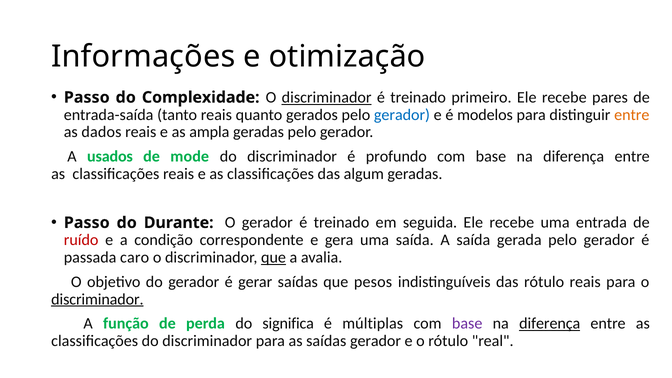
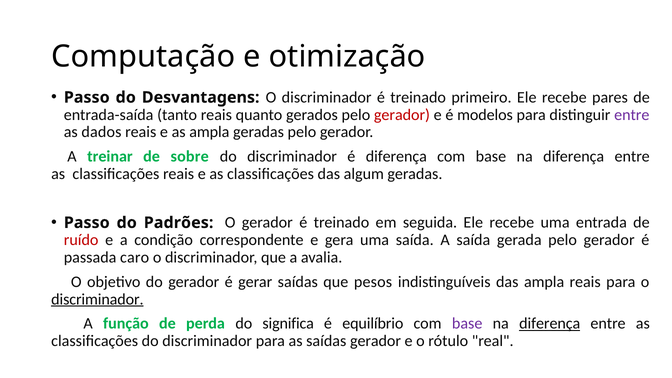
Informações: Informações -> Computação (143, 56)
Complexidade: Complexidade -> Desvantagens (201, 97)
discriminador underline: present -> none (327, 97)
gerador colour: blue -> red (402, 115)
entre colour: orange -> purple (632, 115)
usados: usados -> treinar (110, 157)
mode: mode -> sobre (190, 157)
é profundo: profundo -> diferença (396, 157)
Durante: Durante -> Padrões (179, 223)
que underline: present -> none (274, 257)
das rótulo: rótulo -> ampla (544, 282)
múltiplas: múltiplas -> equilíbrio (373, 324)
